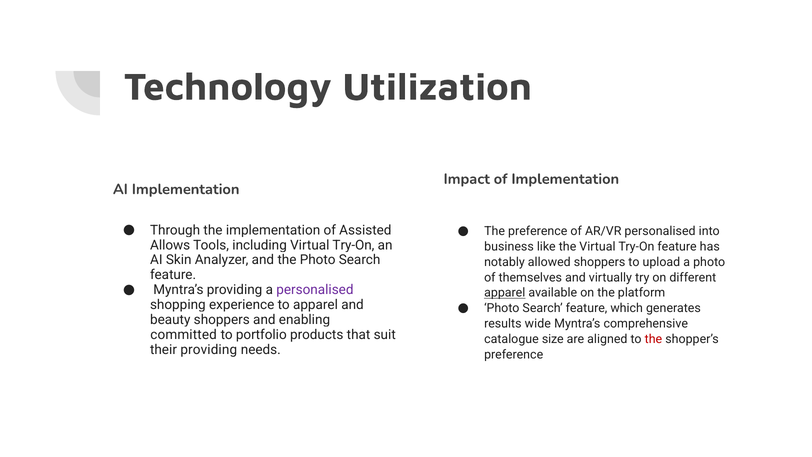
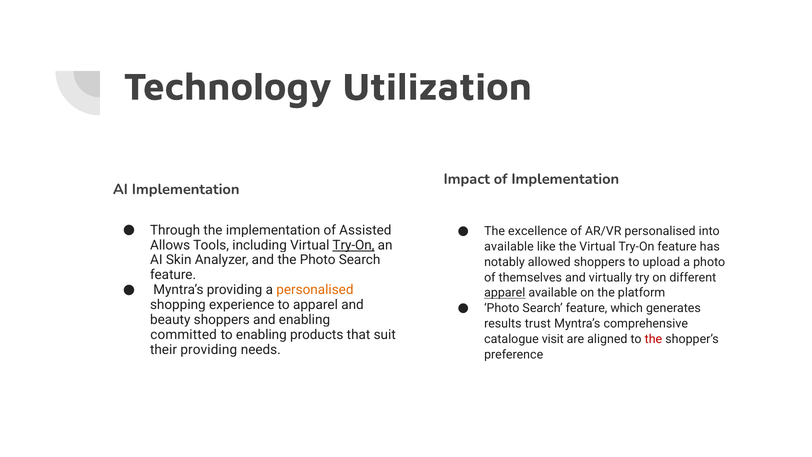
The preference: preference -> excellence (538, 231)
Try-On underline: none -> present (353, 245)
business: business -> available (509, 247)
personalised colour: purple -> orange (315, 290)
wide: wide -> trust (538, 324)
to portfolio: portfolio -> enabling (261, 335)
size: size -> visit (553, 339)
